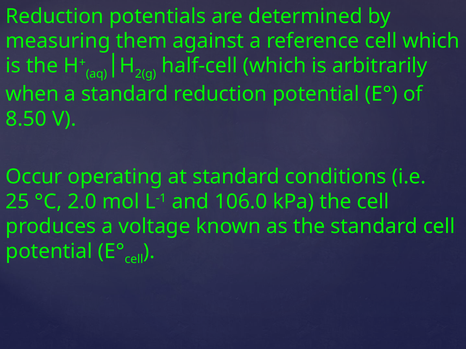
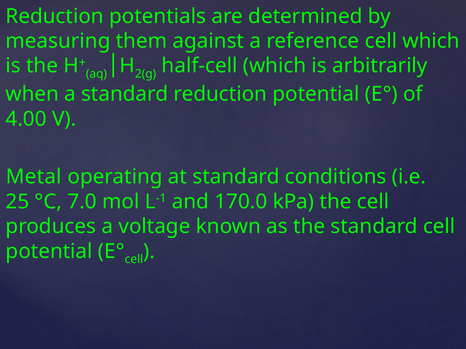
8.50: 8.50 -> 4.00 (26, 119)
Occur: Occur -> Metal (34, 177)
2.0: 2.0 -> 7.0 (82, 202)
106.0: 106.0 -> 170.0 (241, 202)
